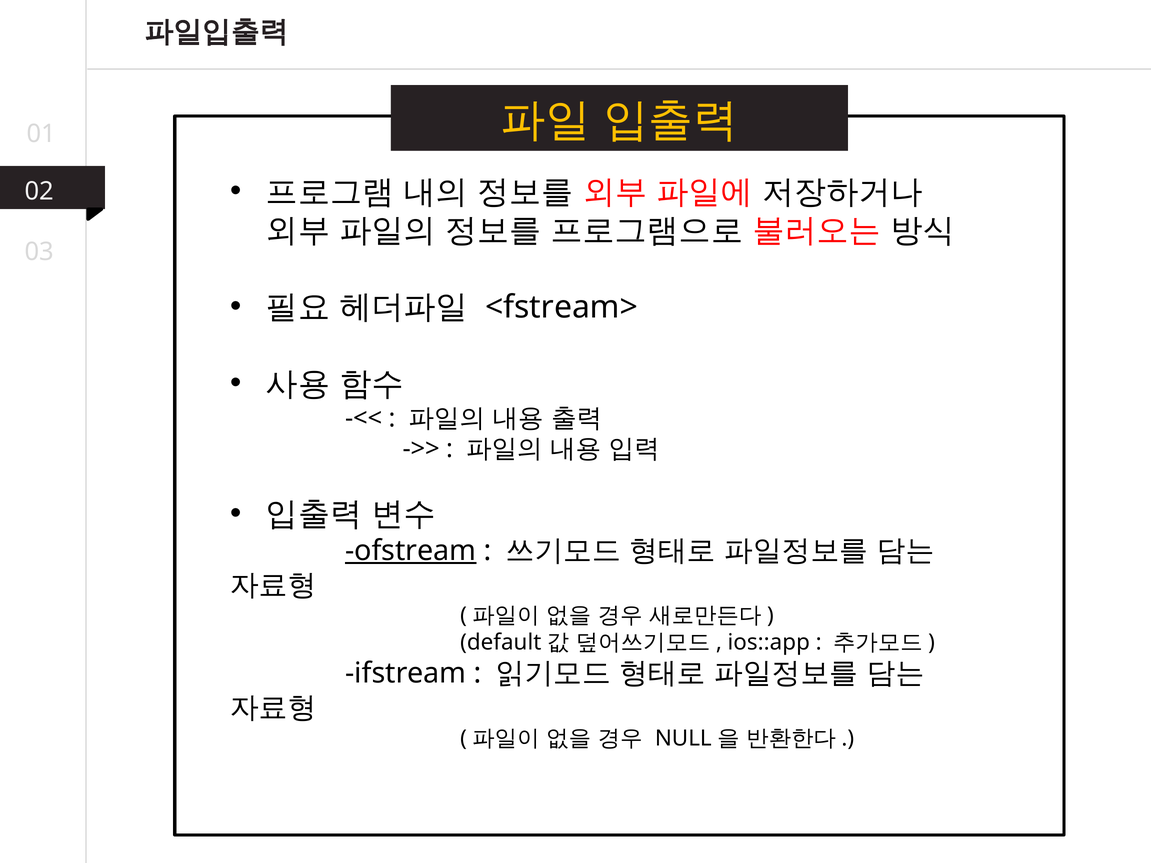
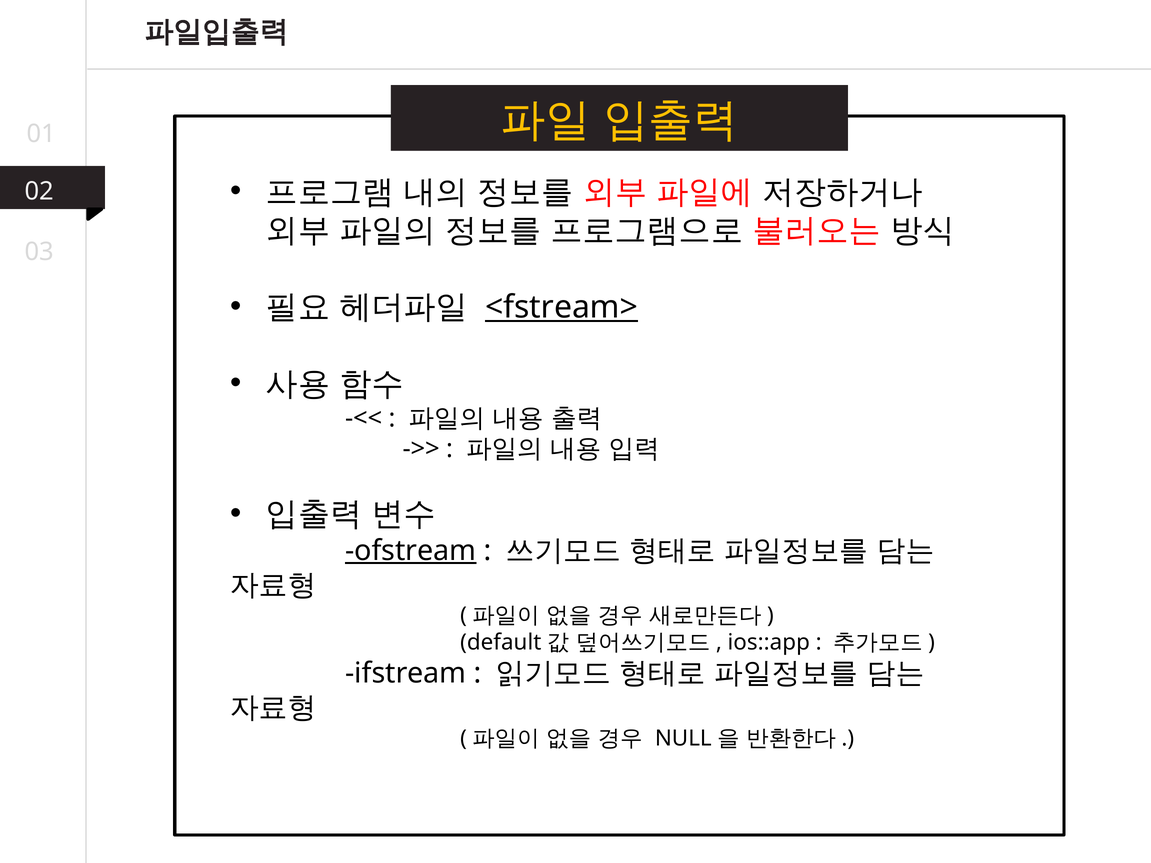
<fstream> underline: none -> present (562, 307)
